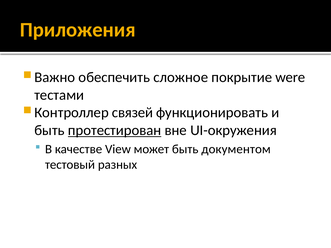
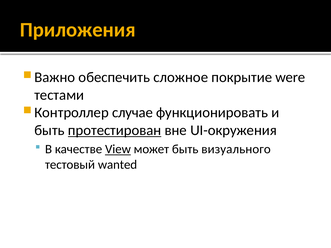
связей: связей -> случае (132, 113)
View underline: none -> present (118, 149)
документом: документом -> визуального (236, 149)
разных: разных -> wanted (118, 165)
